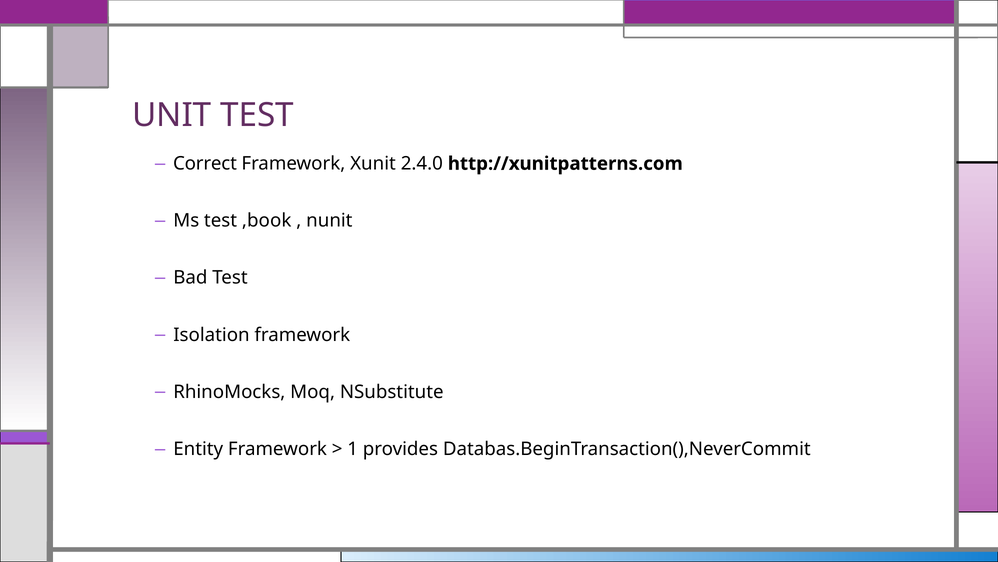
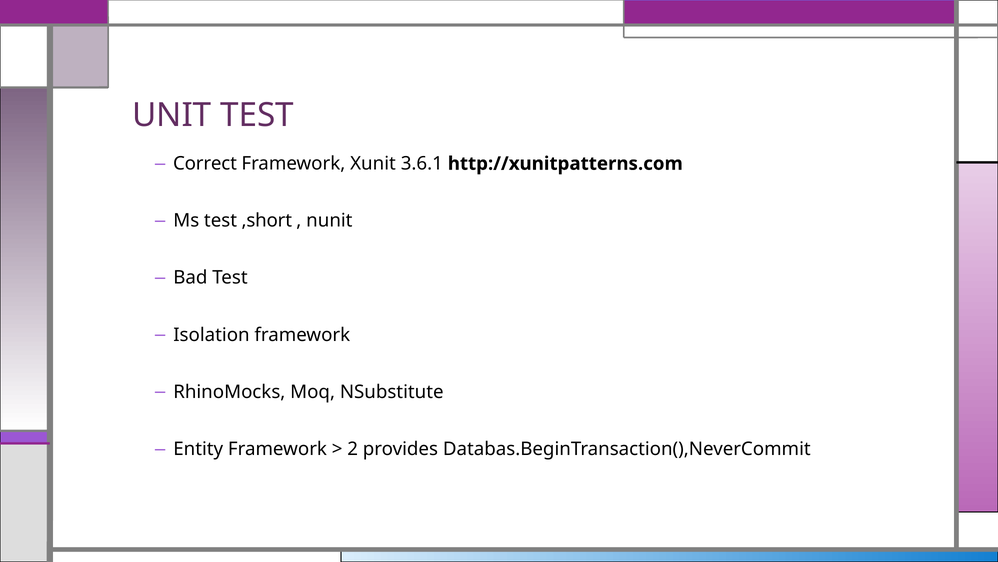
2.4.0: 2.4.0 -> 3.6.1 (422, 163)
,book: ,book -> ,short (267, 221)
1: 1 -> 2 (353, 449)
